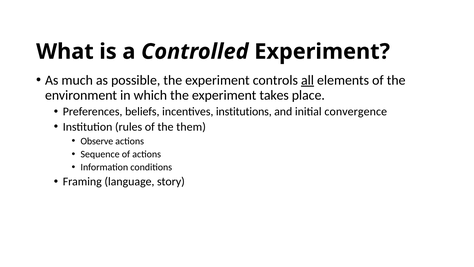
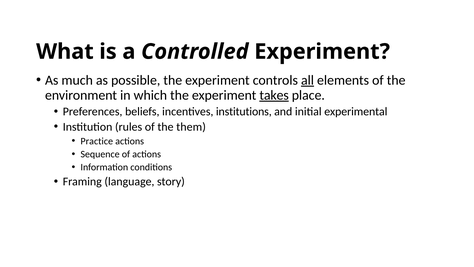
takes underline: none -> present (274, 95)
convergence: convergence -> experimental (356, 111)
Observe: Observe -> Practice (97, 141)
